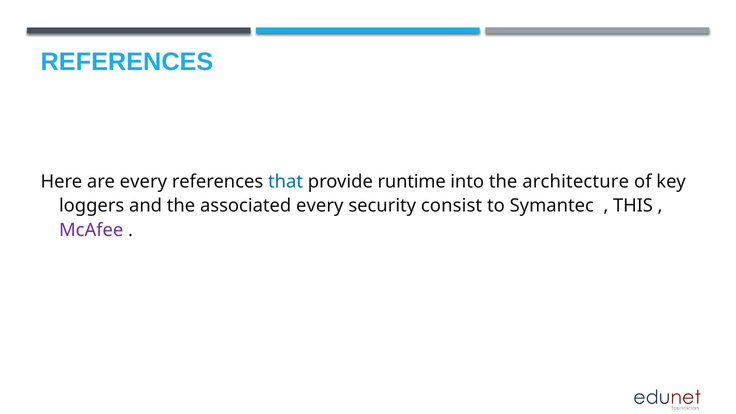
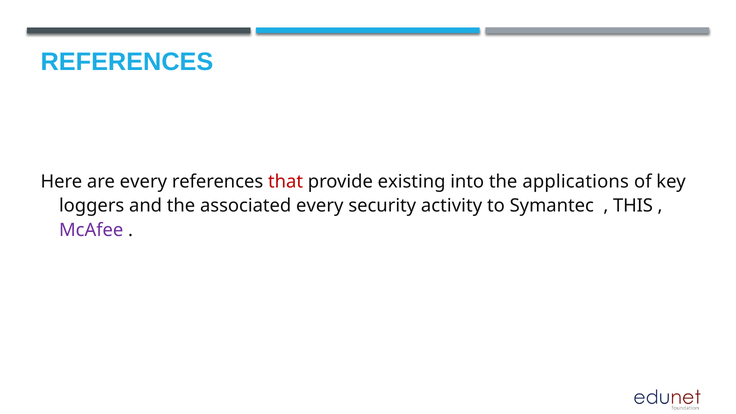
that colour: blue -> red (286, 181)
runtime: runtime -> existing (412, 181)
architecture: architecture -> applications (576, 181)
consist: consist -> activity (452, 206)
